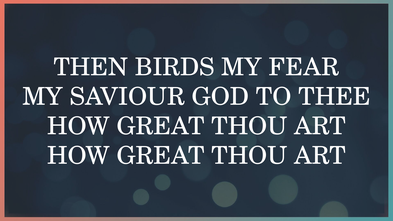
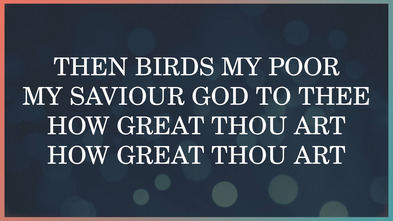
FEAR: FEAR -> POOR (304, 67)
